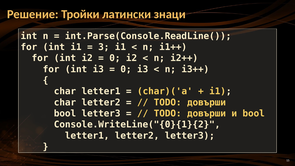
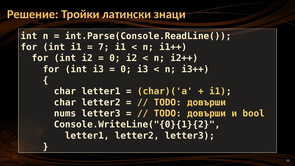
3: 3 -> 7 (104, 47)
bool: bool -> nums (65, 113)
